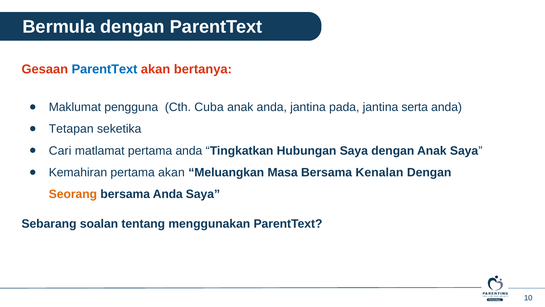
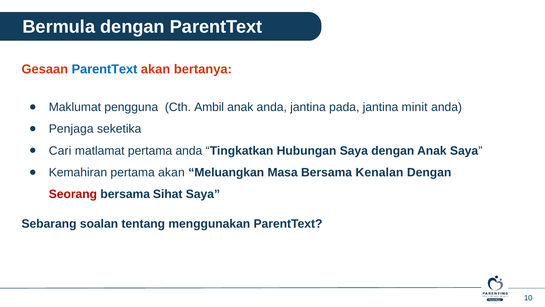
Cuba: Cuba -> Ambil (209, 107)
serta: serta -> minit (415, 107)
Tetapan: Tetapan -> Penjaga (71, 129)
Seorang colour: orange -> red (73, 194)
bersama Anda: Anda -> Sihat (168, 194)
